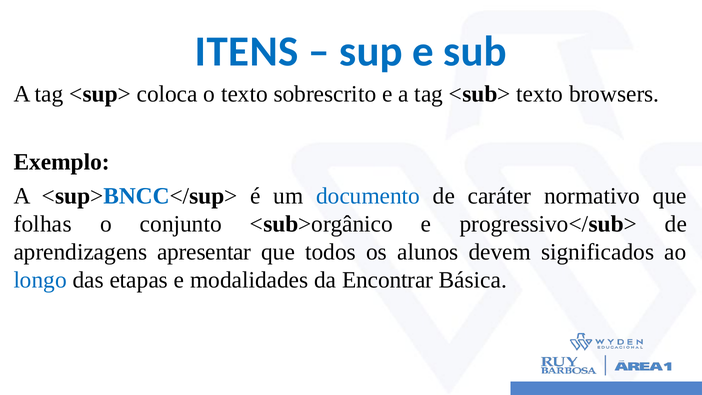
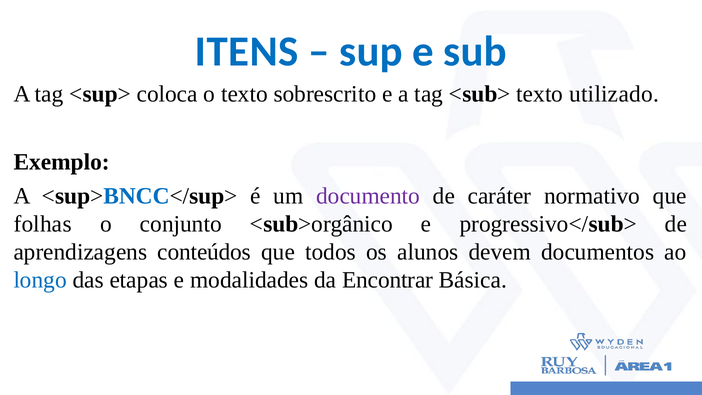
browsers: browsers -> utilizado (614, 94)
documento colour: blue -> purple (368, 196)
apresentar: apresentar -> conteúdos (204, 252)
significados: significados -> documentos (598, 252)
